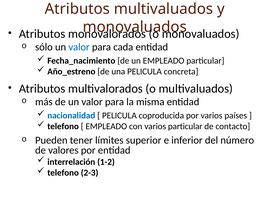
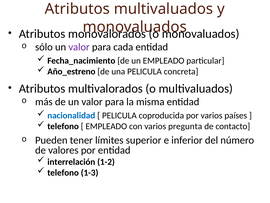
valor colour: blue -> purple (79, 47)
varios particular: particular -> pregunta (185, 126)
2-3: 2-3 -> 1-3 (90, 172)
